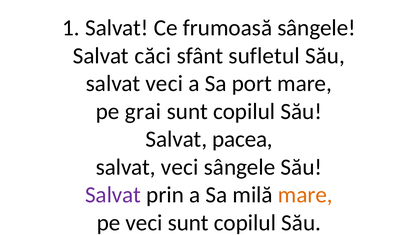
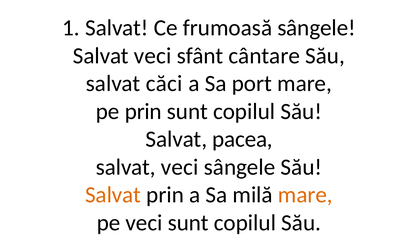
căci: căci -> veci (153, 56)
sufletul: sufletul -> cântare (264, 56)
veci: veci -> căci (164, 84)
pe grai: grai -> prin (143, 112)
Salvat colour: purple -> orange (113, 195)
